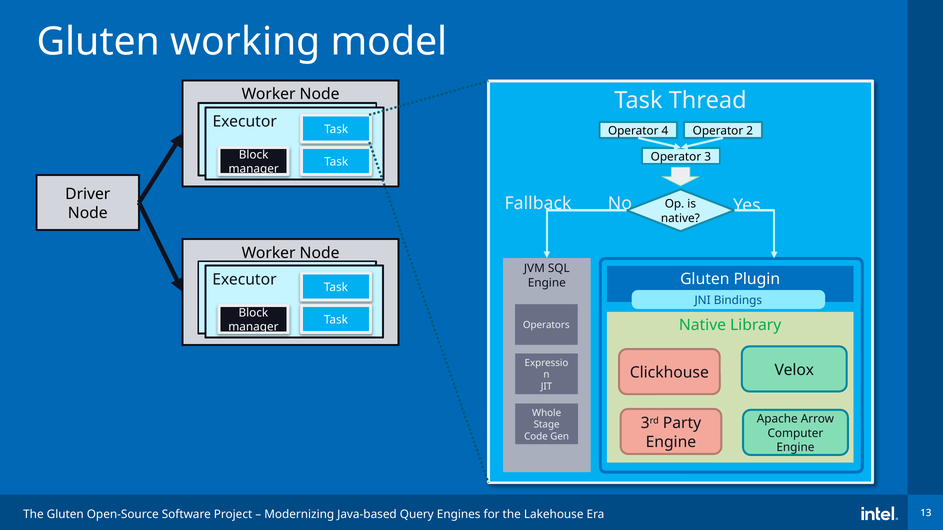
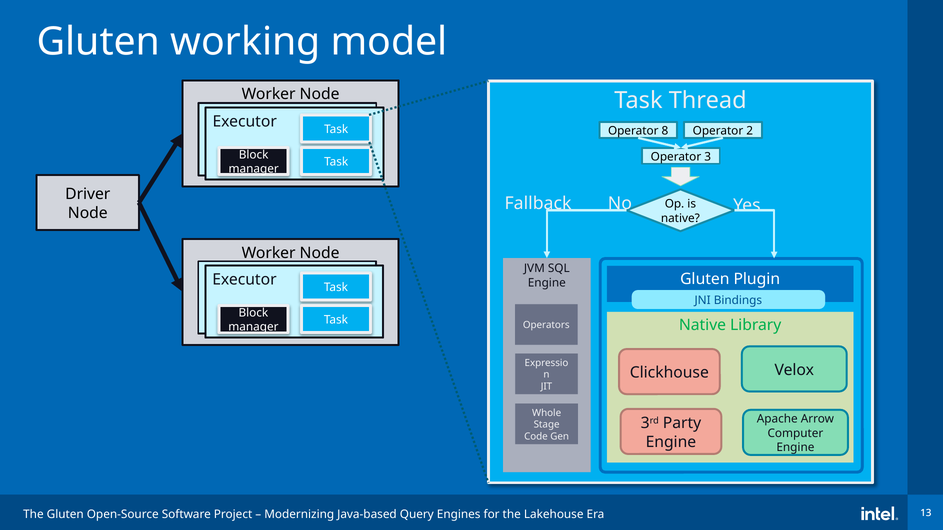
4: 4 -> 8 (665, 131)
